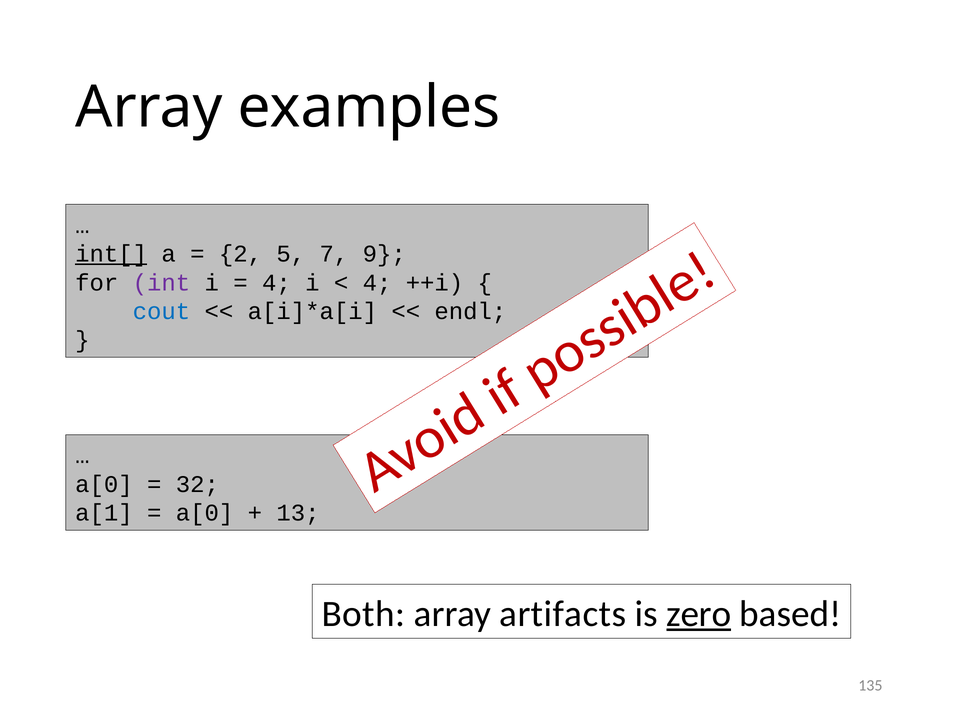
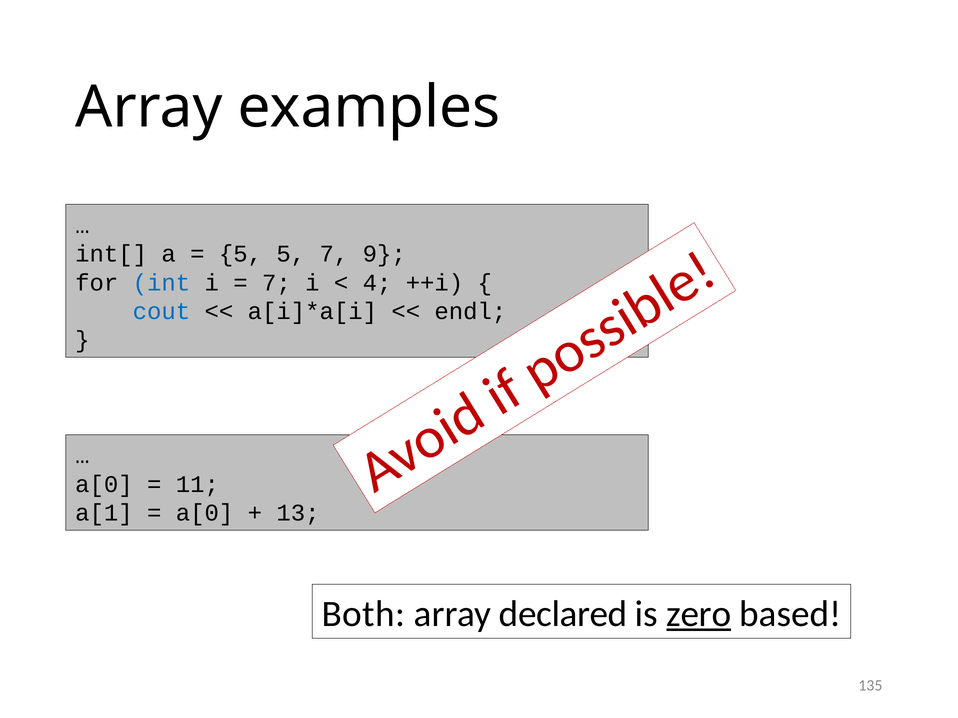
int[ underline: present -> none (111, 254)
2: 2 -> 5 (240, 254)
int colour: purple -> blue (161, 283)
4: 4 -> 7 (276, 283)
32: 32 -> 11 (197, 485)
artifacts: artifacts -> declared (563, 614)
